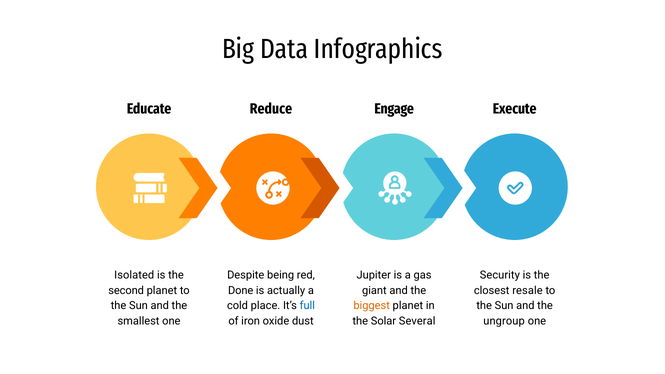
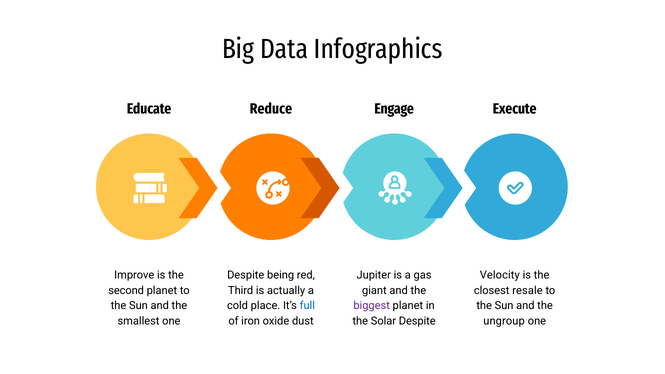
Isolated: Isolated -> Improve (134, 275)
Security: Security -> Velocity (500, 275)
Done: Done -> Third (241, 290)
biggest colour: orange -> purple (372, 306)
Solar Several: Several -> Despite (417, 321)
